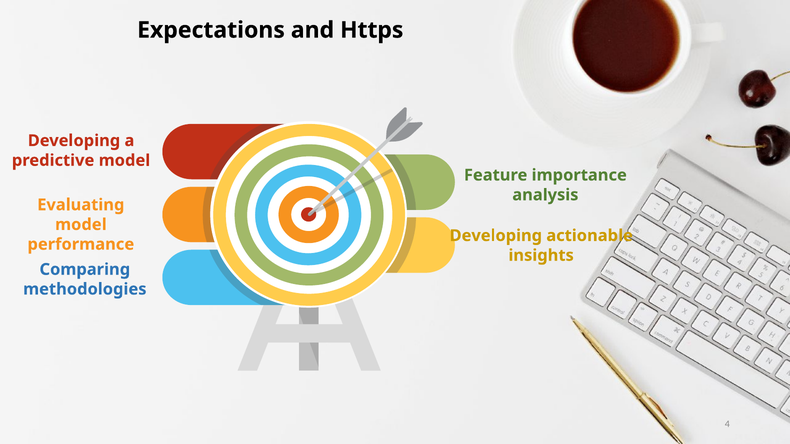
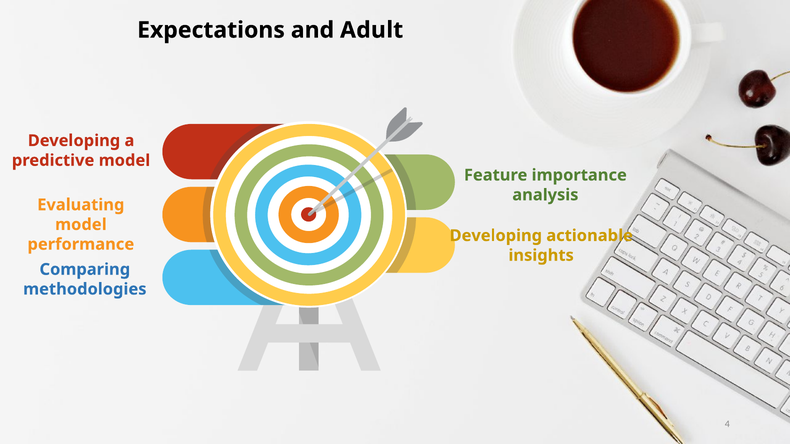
Https: Https -> Adult (372, 30)
